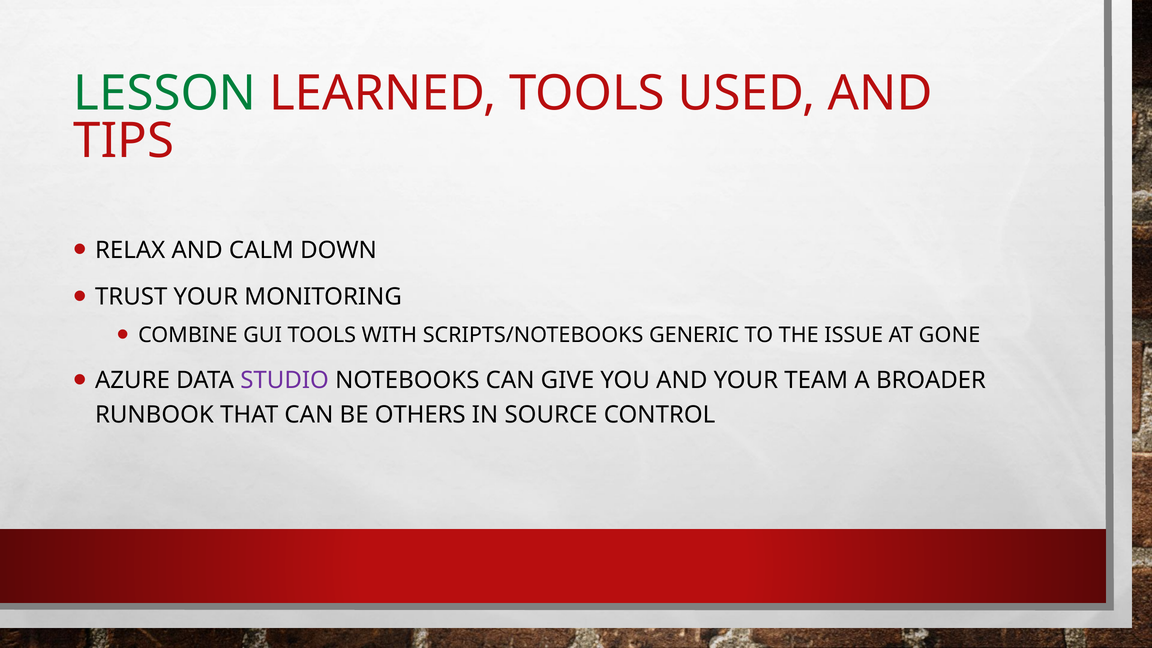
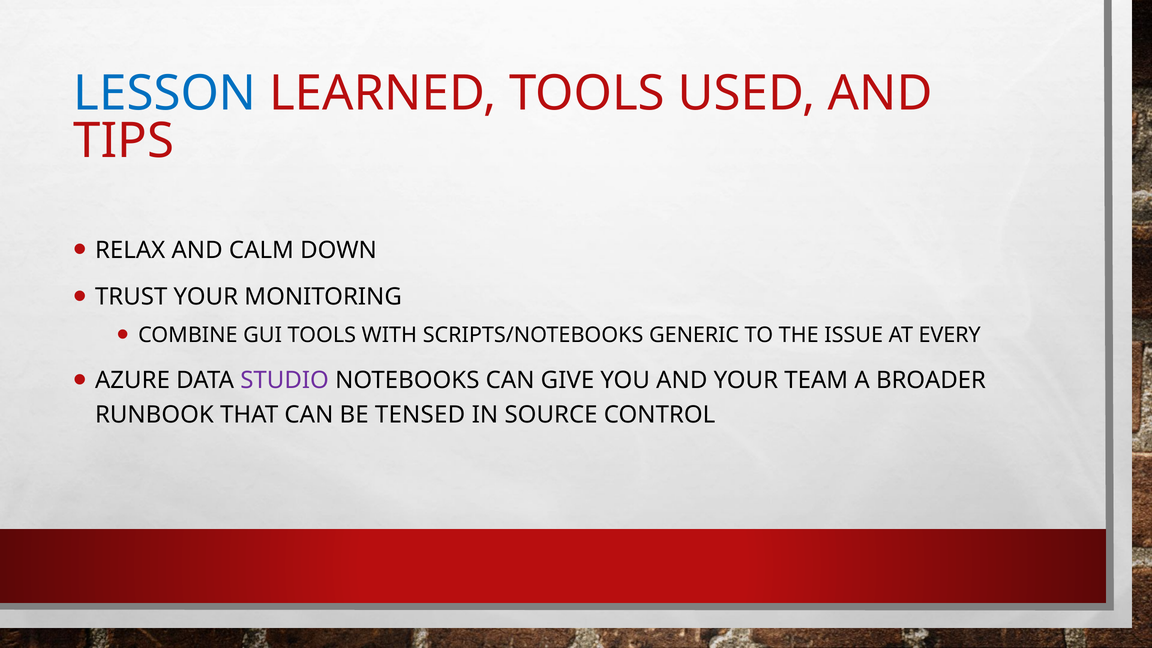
LESSON colour: green -> blue (165, 93)
GONE: GONE -> EVERY (950, 335)
OTHERS: OTHERS -> TENSED (420, 415)
